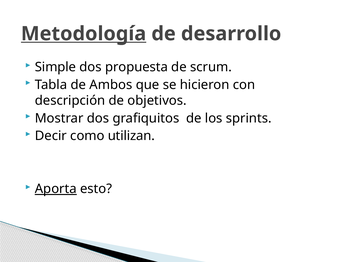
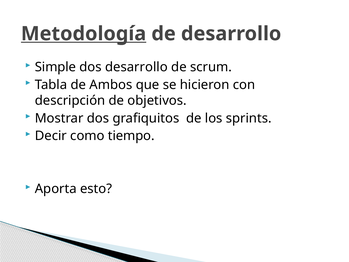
dos propuesta: propuesta -> desarrollo (136, 67)
utilizan: utilizan -> tiempo (131, 136)
Aporta underline: present -> none (56, 189)
